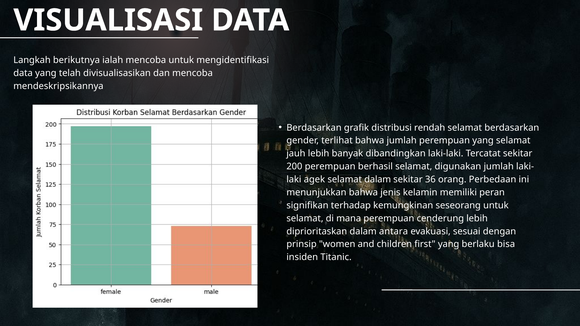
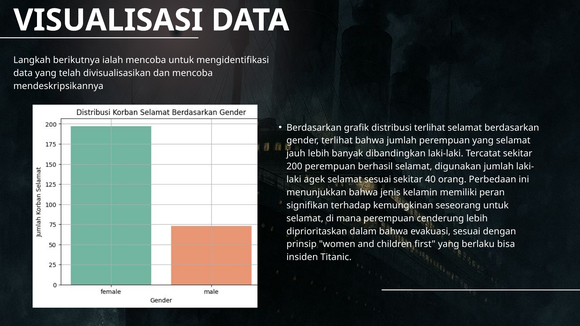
distribusi rendah: rendah -> terlihat (430, 128)
selamat dalam: dalam -> sesuai (378, 180)
36: 36 -> 40 (430, 180)
dalam antara: antara -> bahwa (394, 231)
